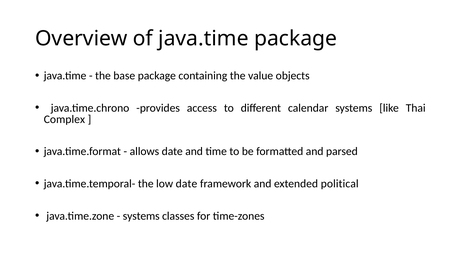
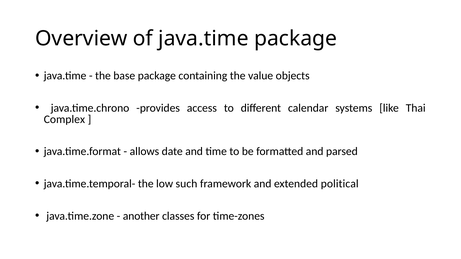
low date: date -> such (187, 184)
systems: systems -> another (141, 216)
